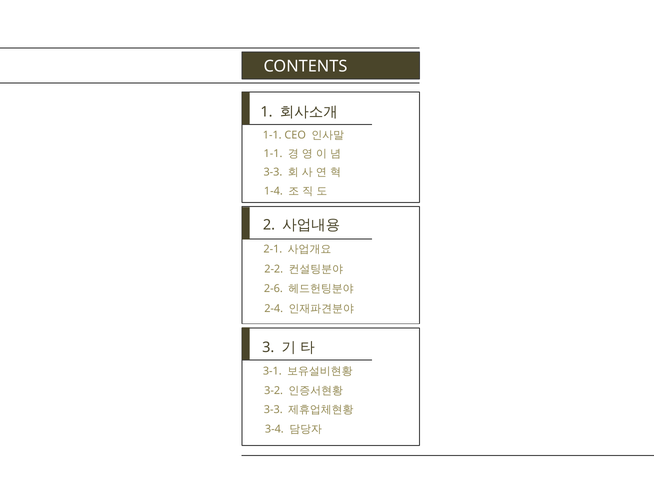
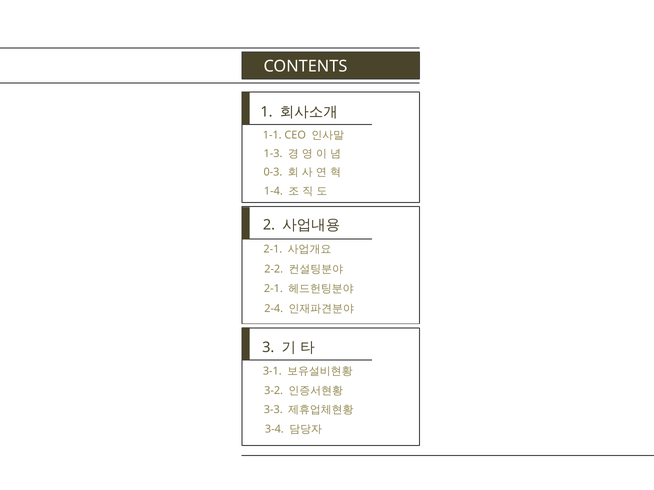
1-1: 1-1 -> 1-3 (273, 154)
3-3: 3-3 -> 0-3 (273, 173)
2-6: 2-6 -> 2-1 (273, 289)
